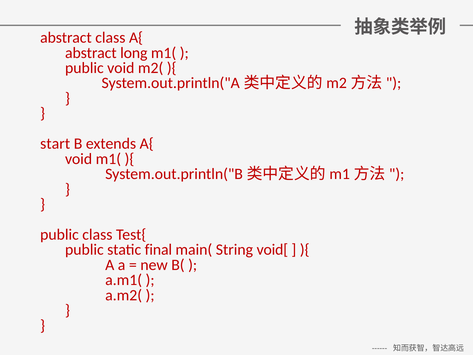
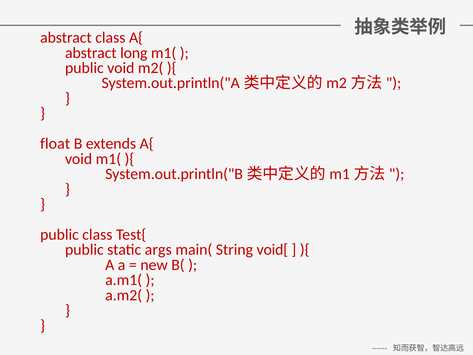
start: start -> float (55, 144)
final: final -> args (158, 250)
